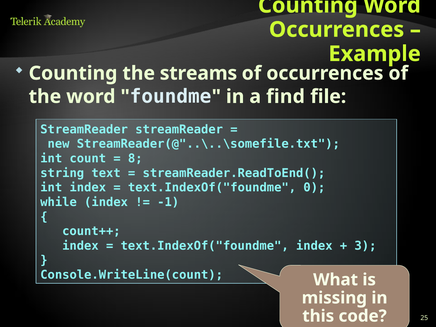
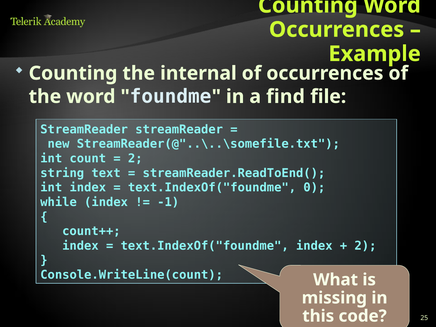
streams: streams -> internal (198, 73)
8: 8 -> 2 (135, 159)
3: 3 -> 2 (365, 246)
